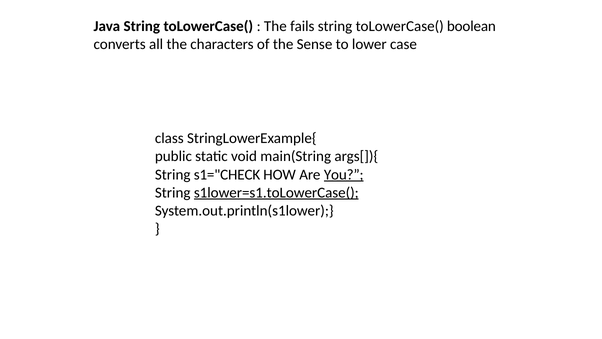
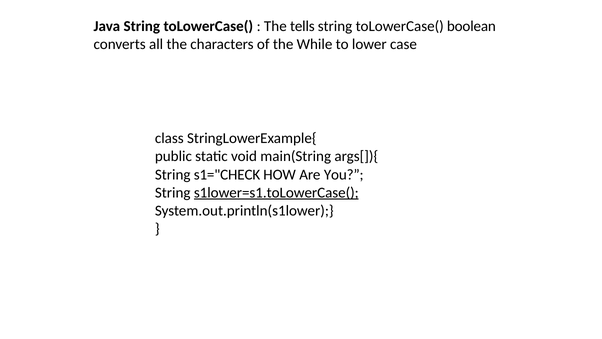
fails: fails -> tells (302, 26)
Sense: Sense -> While (315, 44)
You underline: present -> none (344, 174)
